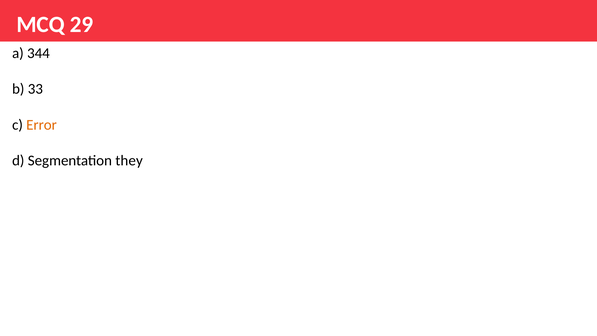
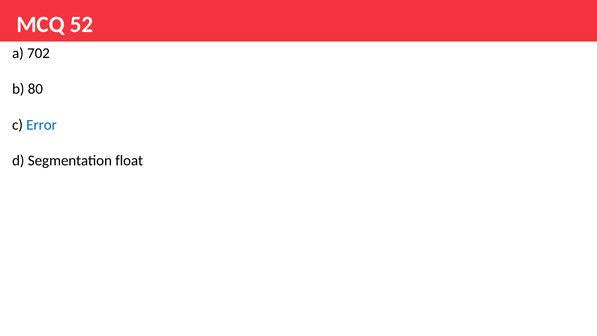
29: 29 -> 52 (82, 25)
344: 344 -> 702 (38, 53)
33: 33 -> 80 (35, 89)
Error colour: orange -> blue (42, 125)
they: they -> float (129, 161)
